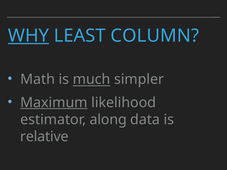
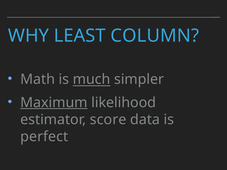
WHY underline: present -> none (28, 36)
along: along -> score (108, 120)
relative: relative -> perfect (44, 137)
